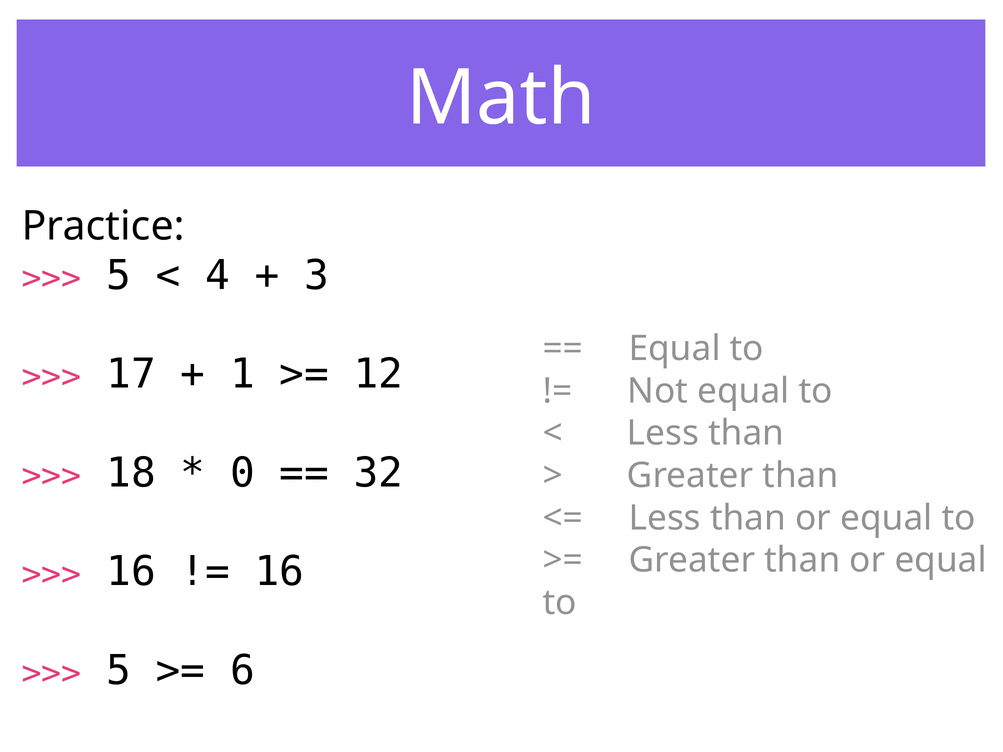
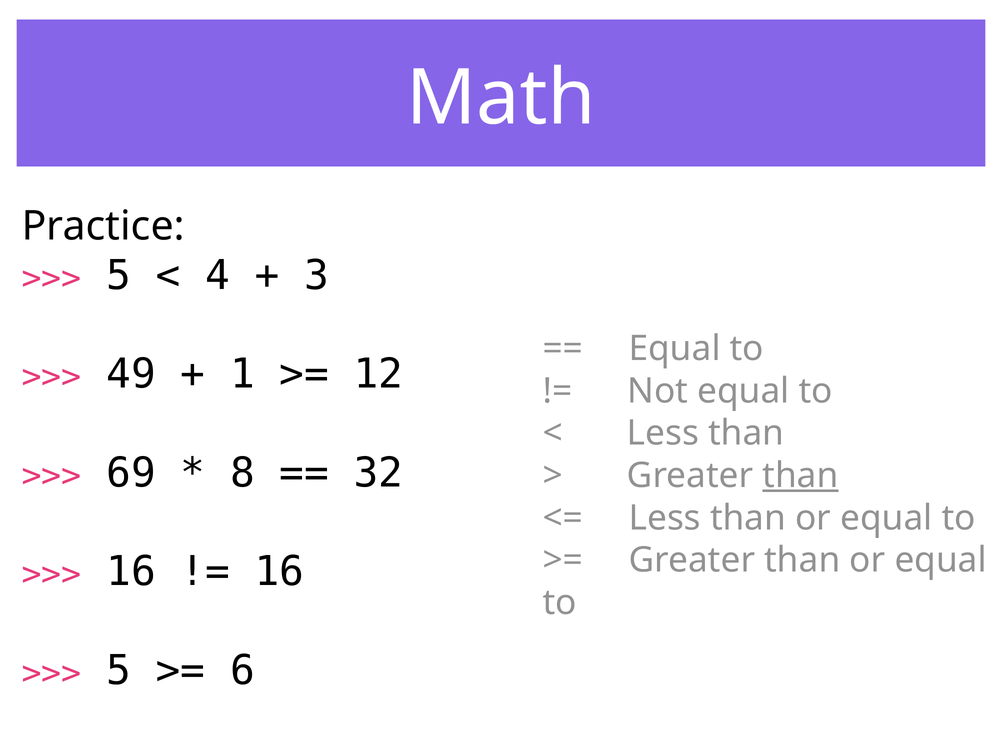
17: 17 -> 49 (131, 374)
18: 18 -> 69 (131, 473)
0: 0 -> 8 (242, 473)
than underline: none -> present (800, 476)
